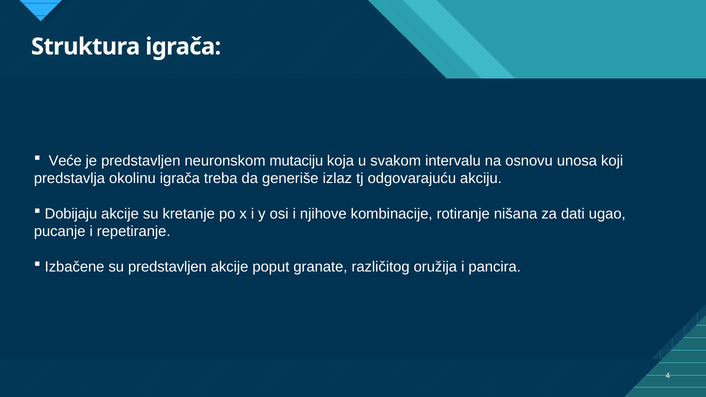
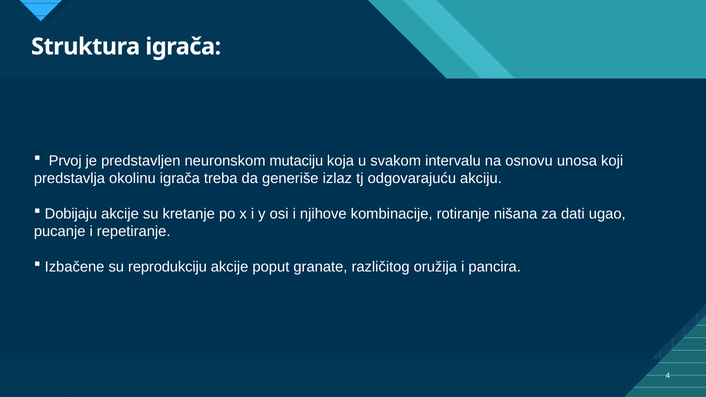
Veće: Veće -> Prvoj (65, 161)
su predstavljen: predstavljen -> reprodukciju (167, 267)
